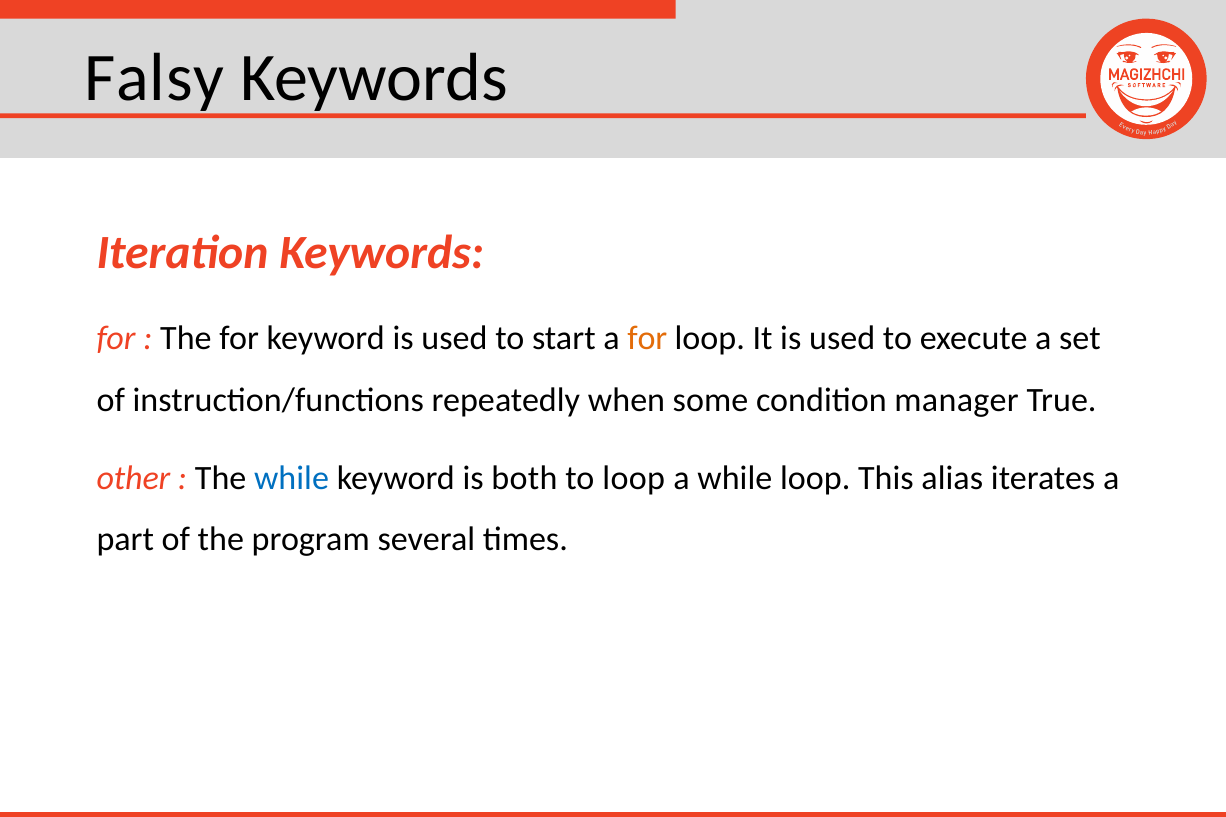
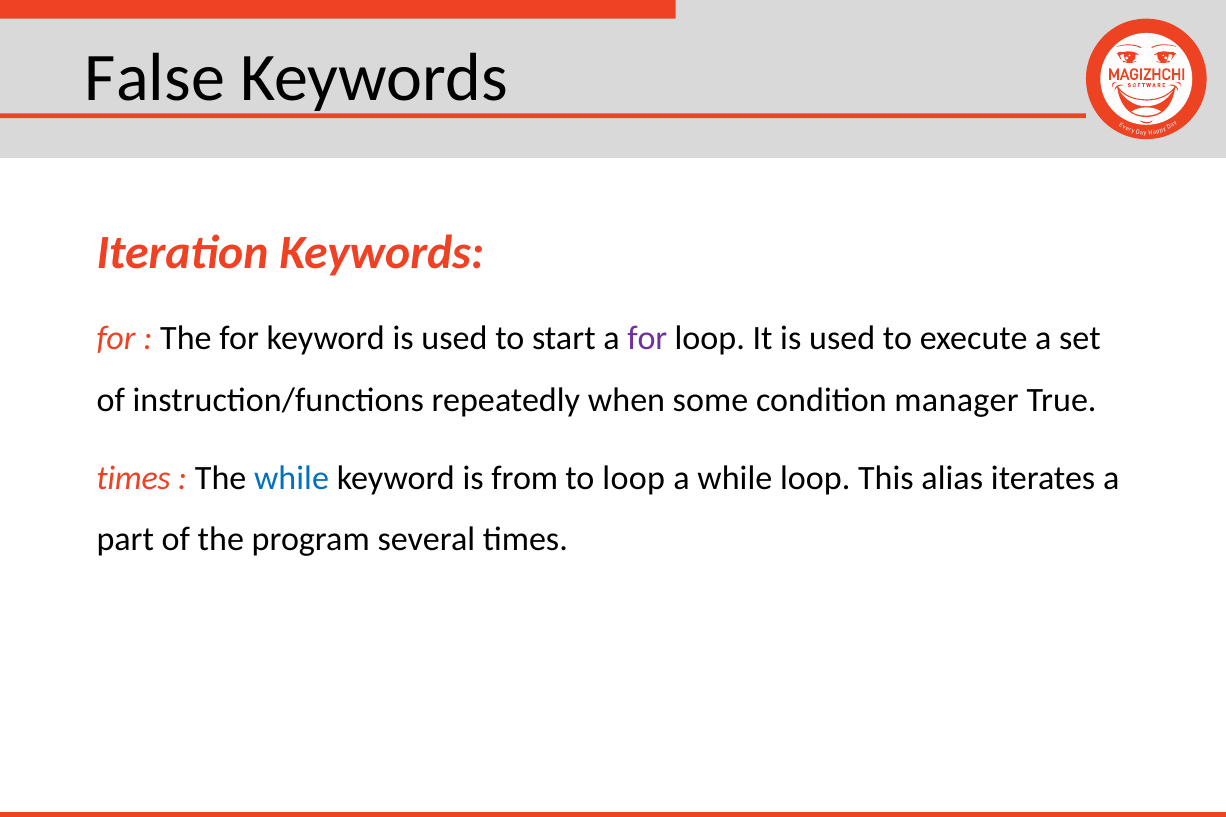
Falsy: Falsy -> False (155, 79)
for colour: orange -> purple (647, 339)
other: other -> times (134, 478)
both: both -> from (525, 478)
